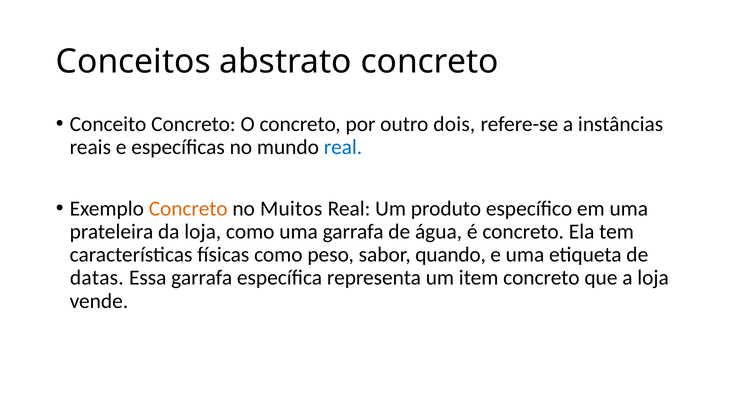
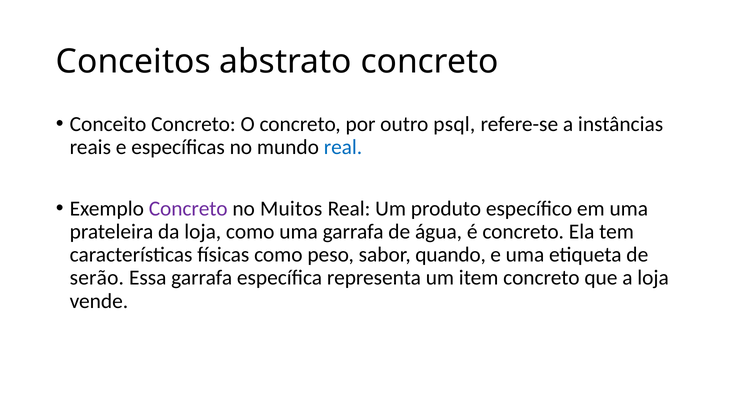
dois: dois -> psql (454, 124)
Concreto colour: orange -> purple (188, 209)
datas: datas -> serão (97, 278)
